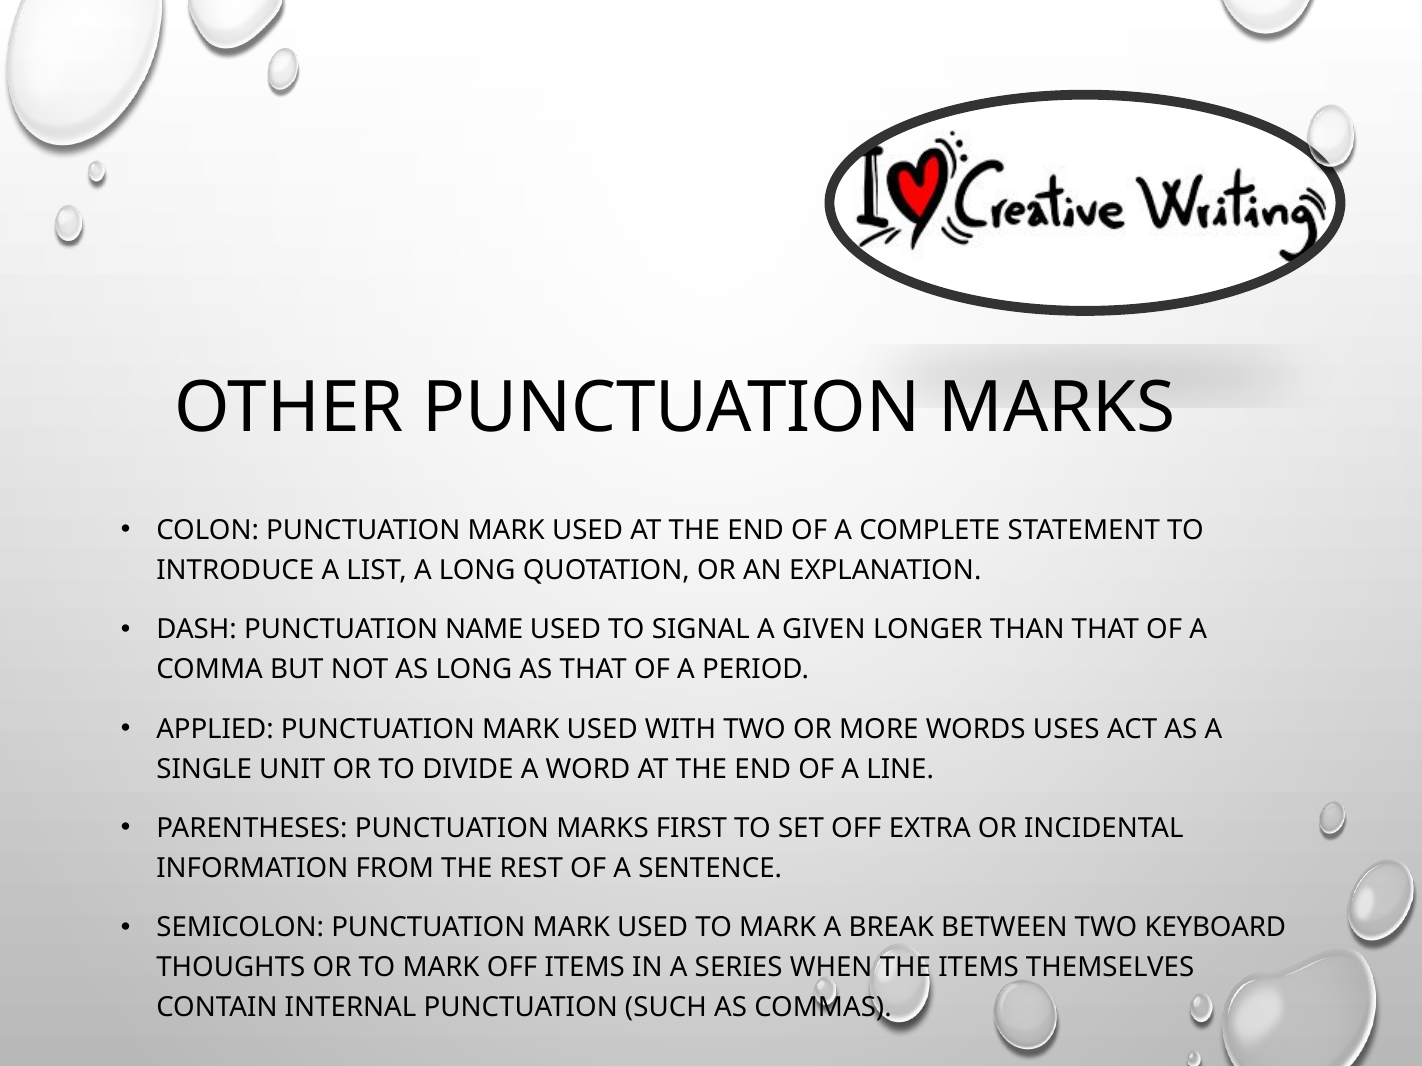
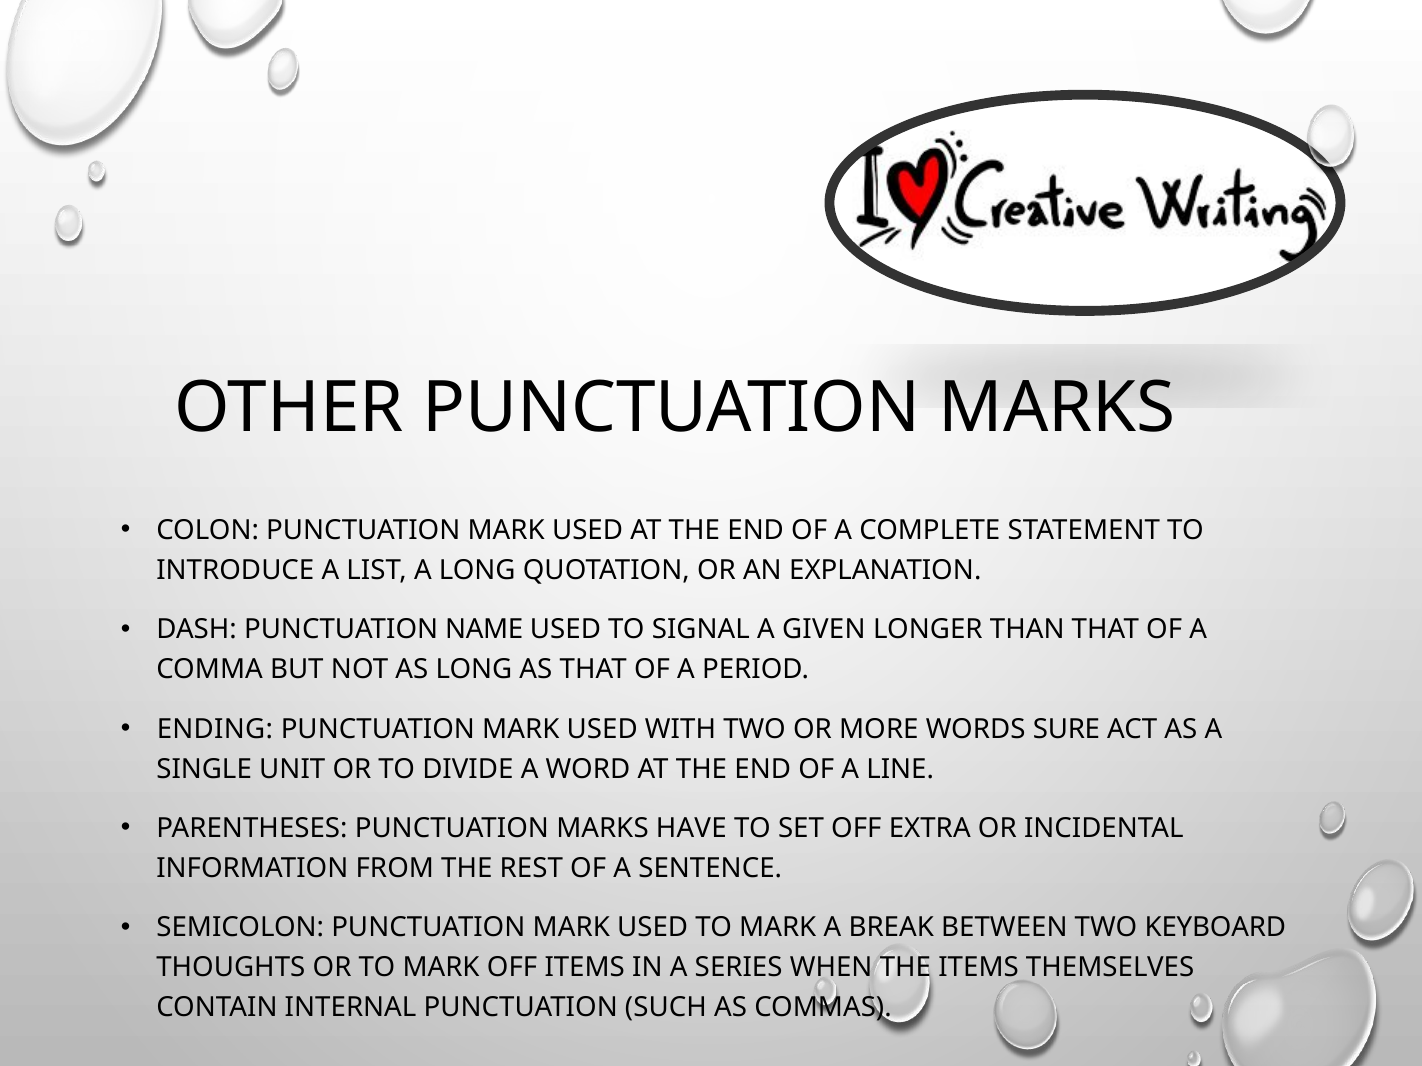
APPLIED: APPLIED -> ENDING (215, 729)
USES: USES -> SURE (1067, 729)
FIRST: FIRST -> HAVE (691, 829)
